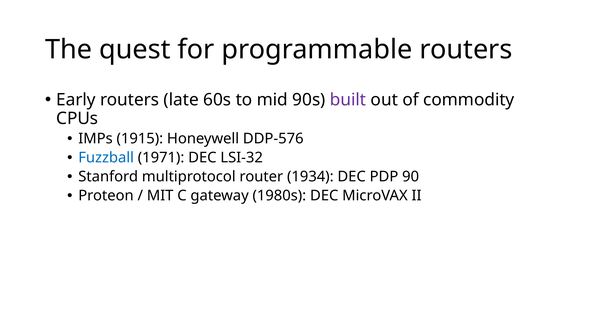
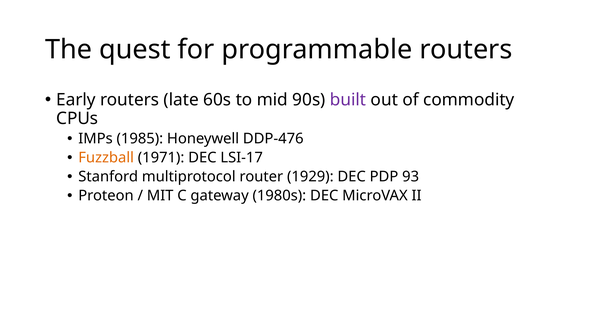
1915: 1915 -> 1985 (140, 139)
DDP-576: DDP-576 -> DDP-476 (273, 139)
Fuzzball colour: blue -> orange (106, 158)
LSI-32: LSI-32 -> LSI-17 (242, 158)
1934: 1934 -> 1929 (310, 177)
90: 90 -> 93 (411, 177)
